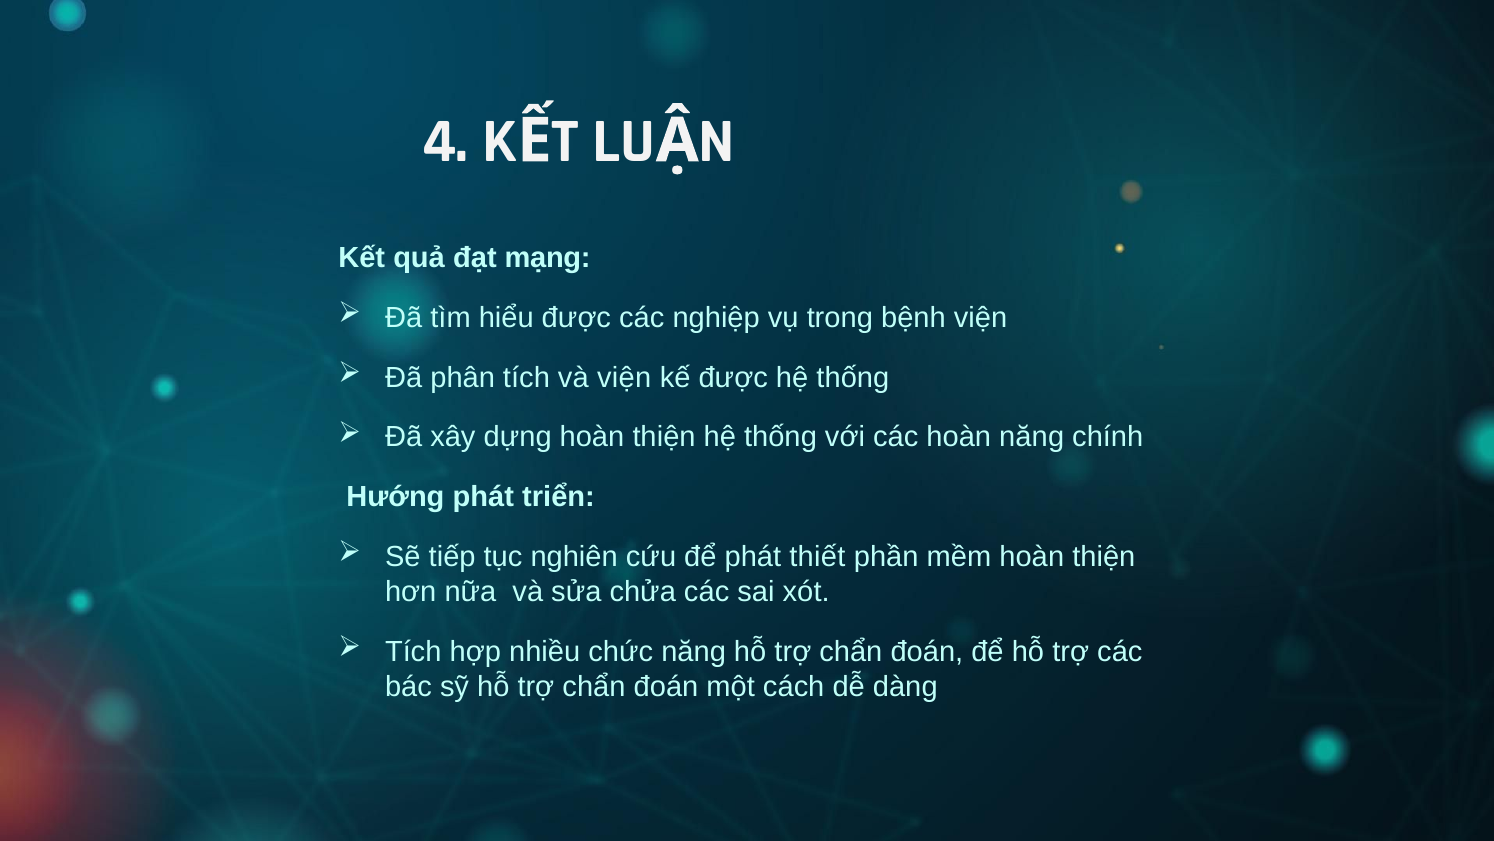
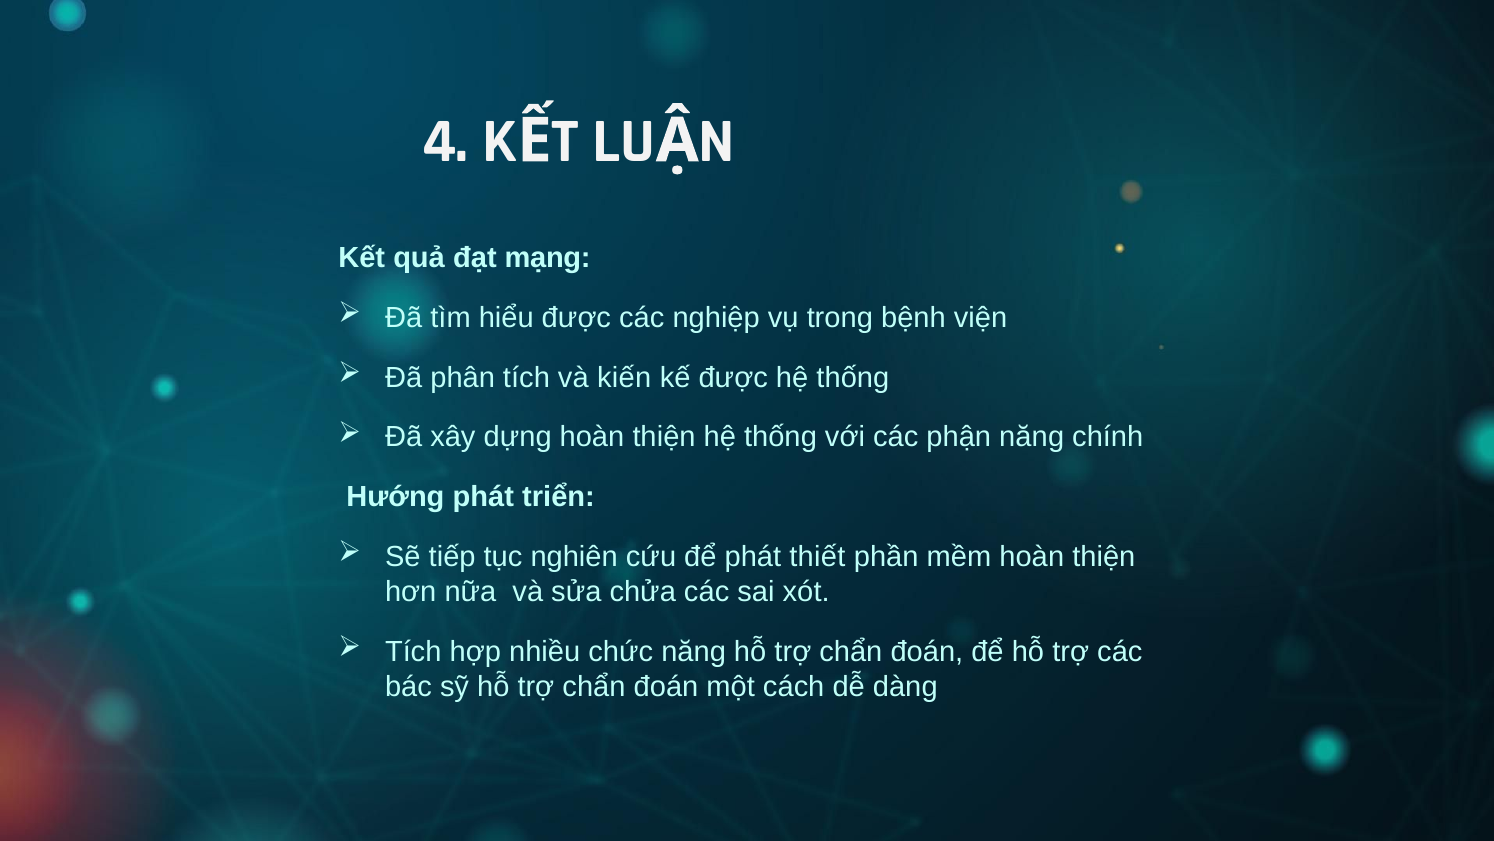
và viện: viện -> kiến (624, 377)
các hoàn: hoàn -> phận (959, 437)
